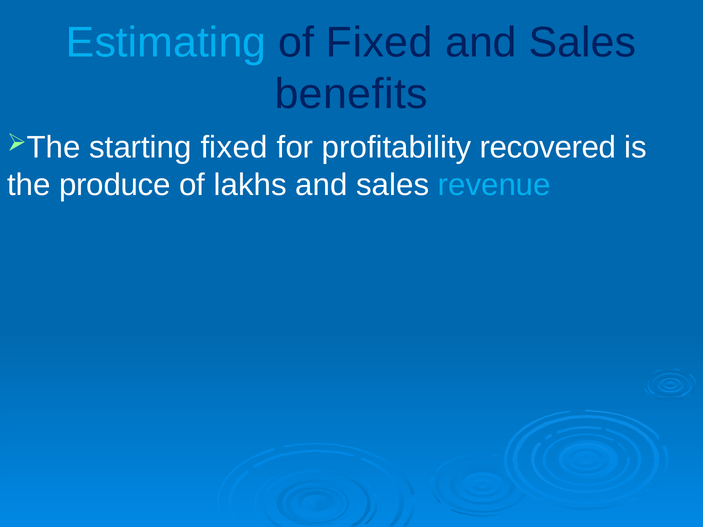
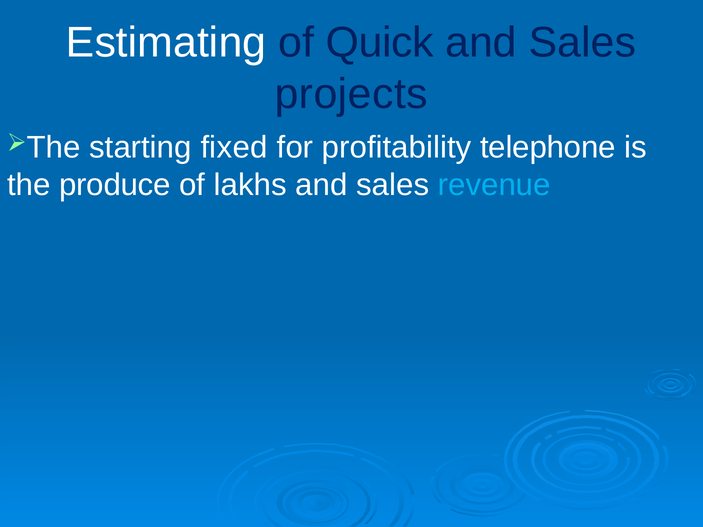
Estimating colour: light blue -> white (166, 42)
of Fixed: Fixed -> Quick (380, 42)
benefits: benefits -> projects (351, 94)
recovered: recovered -> telephone (548, 147)
